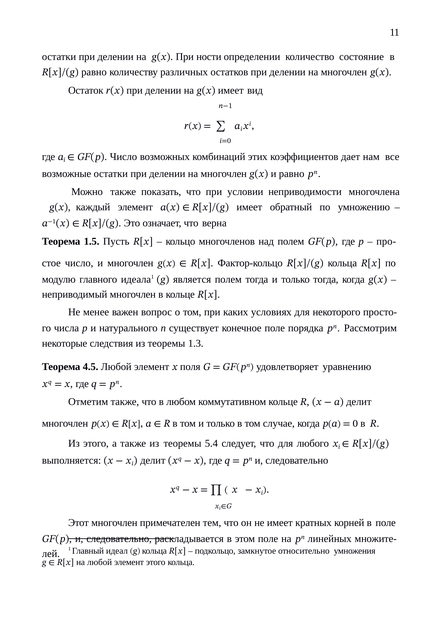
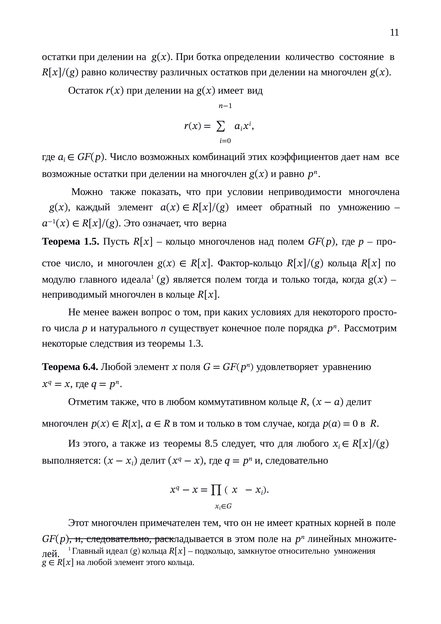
ности: ности -> ботка (209, 57)
4.5: 4.5 -> 6.4 (91, 367)
5.4: 5.4 -> 8.5 (211, 444)
